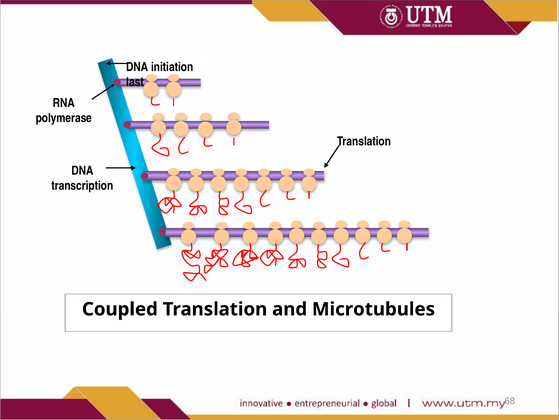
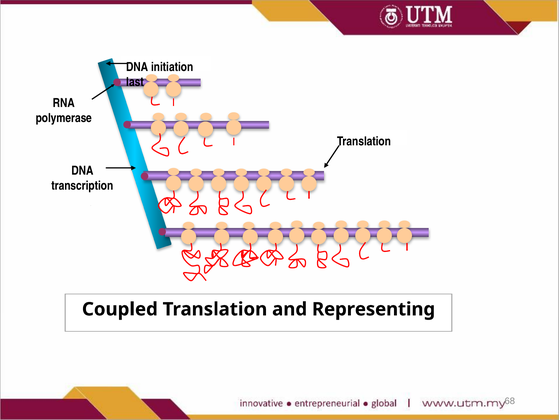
Microtubules: Microtubules -> Representing (374, 309)
